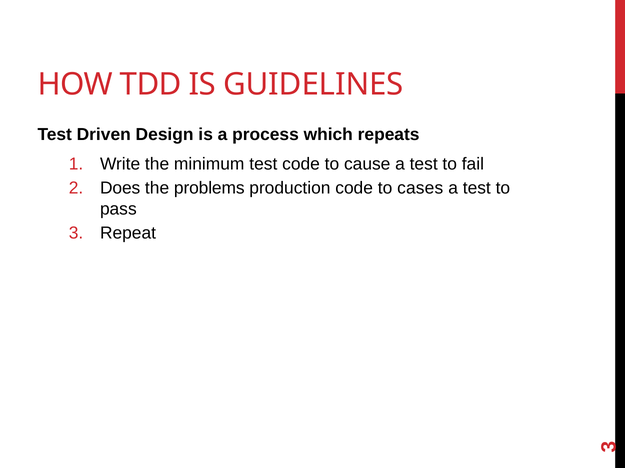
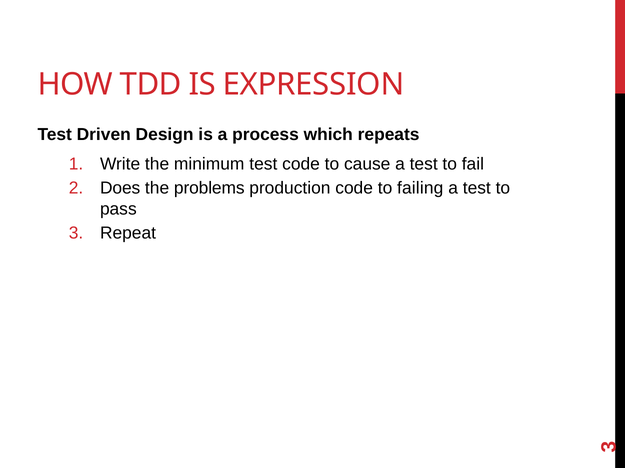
GUIDELINES: GUIDELINES -> EXPRESSION (313, 84)
cases: cases -> failing (420, 188)
